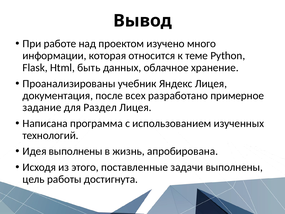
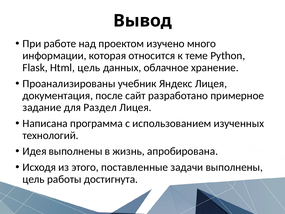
Html быть: быть -> цель (89, 68)
всех: всех -> сайт (136, 95)
